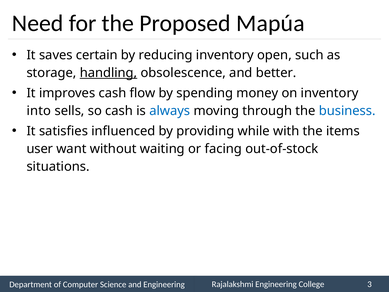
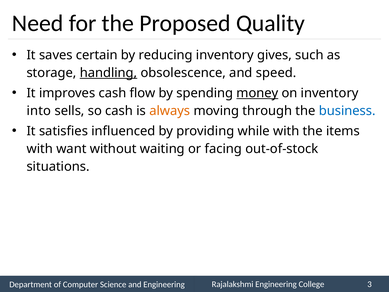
Mapúa: Mapúa -> Quality (271, 23)
open: open -> gives (274, 55)
better: better -> speed (276, 73)
money underline: none -> present (257, 93)
always colour: blue -> orange (170, 111)
user: user -> with (40, 149)
